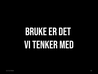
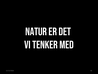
BRUKE: BRUKE -> NATUR (36, 31)
